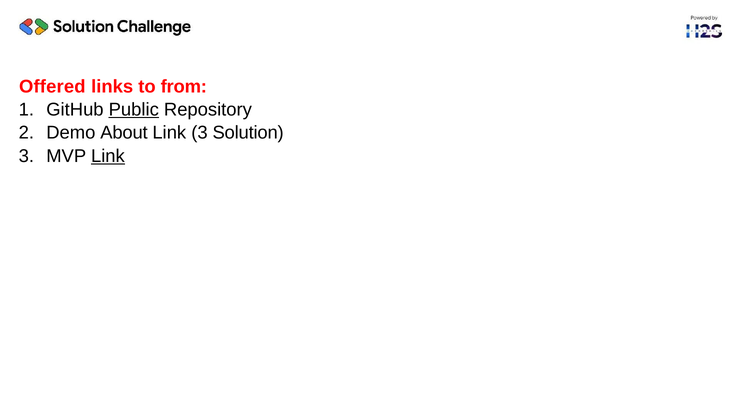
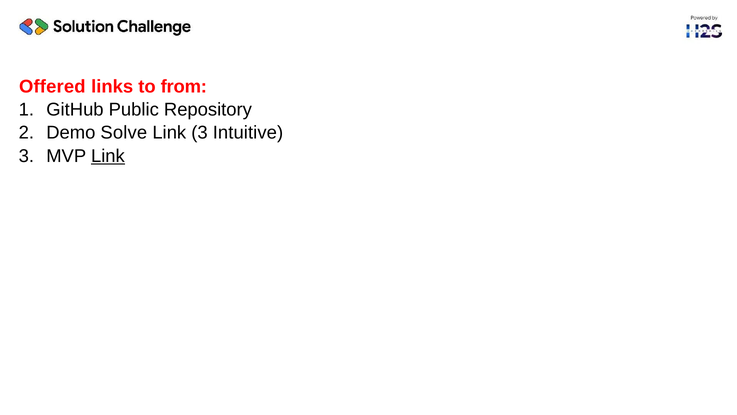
Public underline: present -> none (134, 110)
About: About -> Solve (124, 133)
Solution: Solution -> Intuitive (248, 133)
